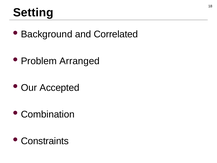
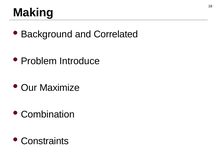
Setting: Setting -> Making (33, 13)
Arranged: Arranged -> Introduce (80, 61)
Accepted: Accepted -> Maximize (60, 88)
